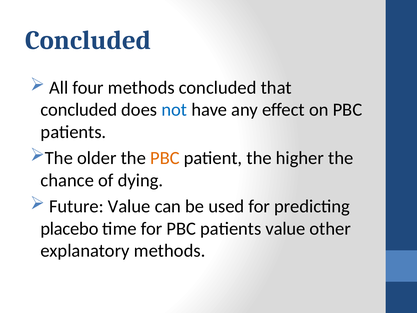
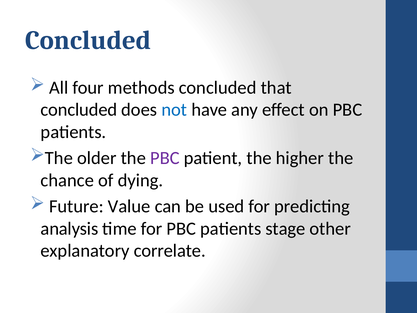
PBC colour: orange -> purple (165, 158)
placebo: placebo -> analysis (69, 228)
patients value: value -> stage (285, 228)
explanatory methods: methods -> correlate (170, 251)
